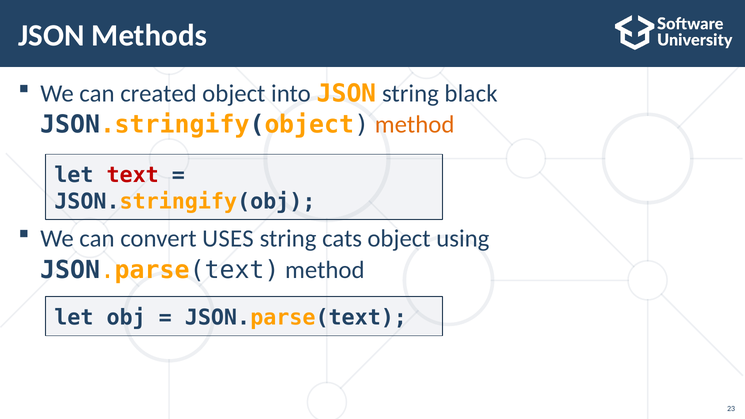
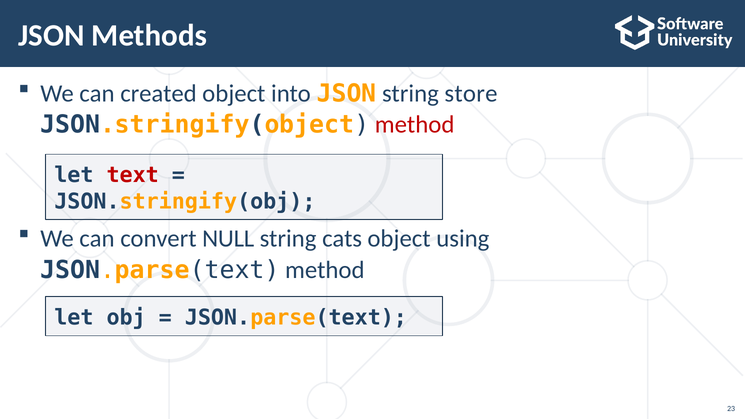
black: black -> store (471, 93)
method colour: orange -> red (415, 125)
USES: USES -> NULL (228, 239)
